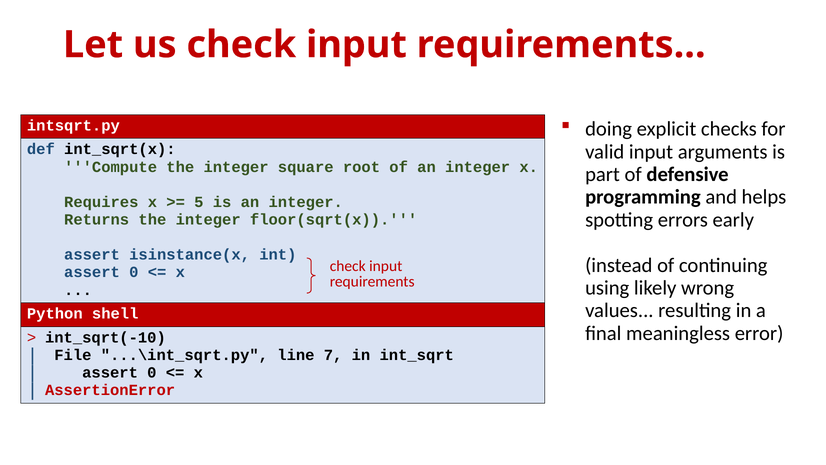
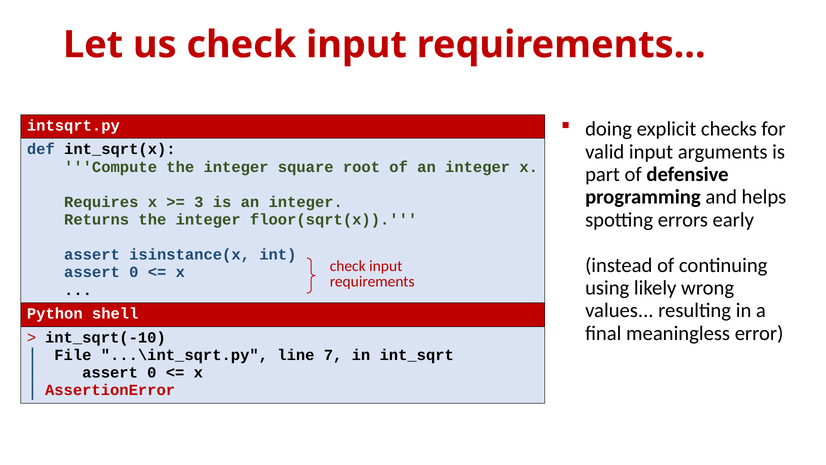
5: 5 -> 3 (199, 202)
